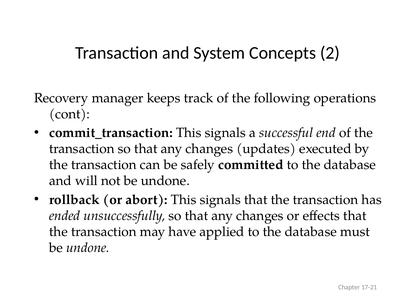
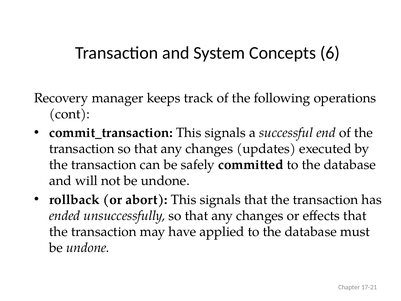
2: 2 -> 6 (330, 53)
